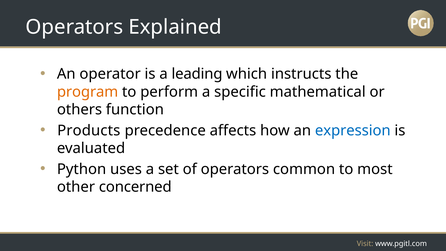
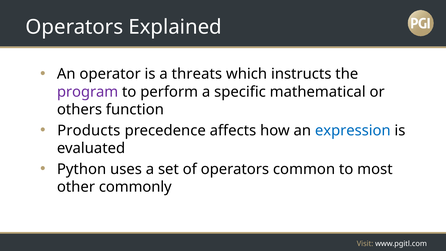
leading: leading -> threats (197, 74)
program colour: orange -> purple (88, 92)
concerned: concerned -> commonly (135, 187)
